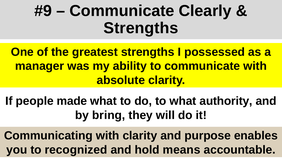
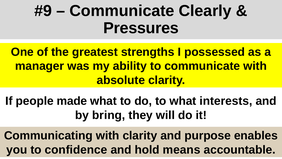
Strengths: Strengths -> Pressures (141, 28)
authority: authority -> interests (226, 101)
recognized: recognized -> confidence (76, 149)
